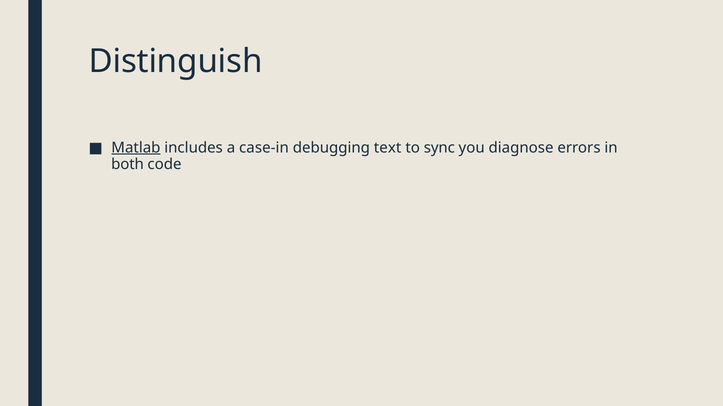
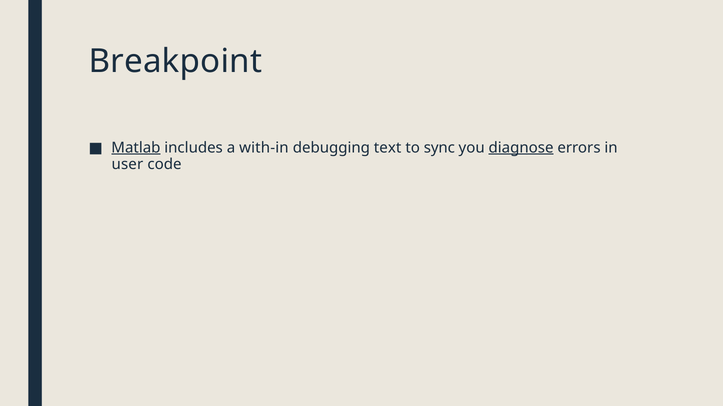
Distinguish: Distinguish -> Breakpoint (175, 62)
case-in: case-in -> with-in (264, 148)
diagnose underline: none -> present (521, 148)
both: both -> user (127, 165)
